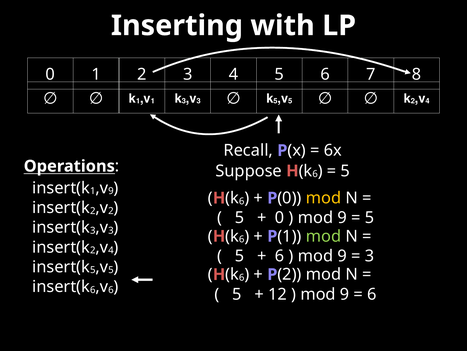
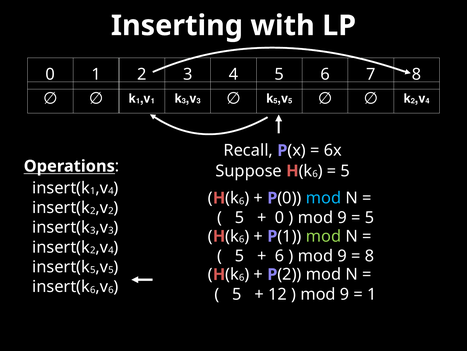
9: 9 -> 4 (111, 191)
mod colour: yellow -> light blue (323, 198)
3: 3 -> 8 (369, 256)
6: 6 -> 1 (372, 294)
